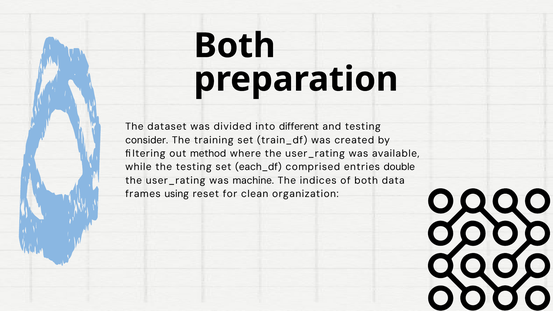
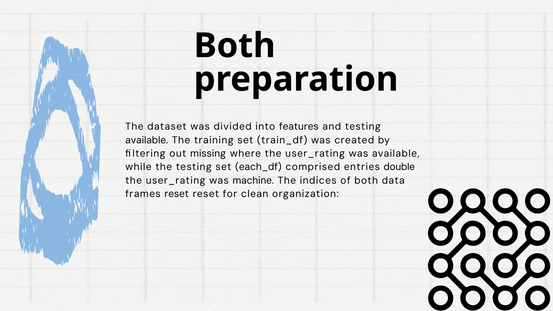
different: different -> features (299, 127)
consider: consider -> available (147, 140)
method: method -> missing (208, 154)
frames using: using -> reset (177, 194)
